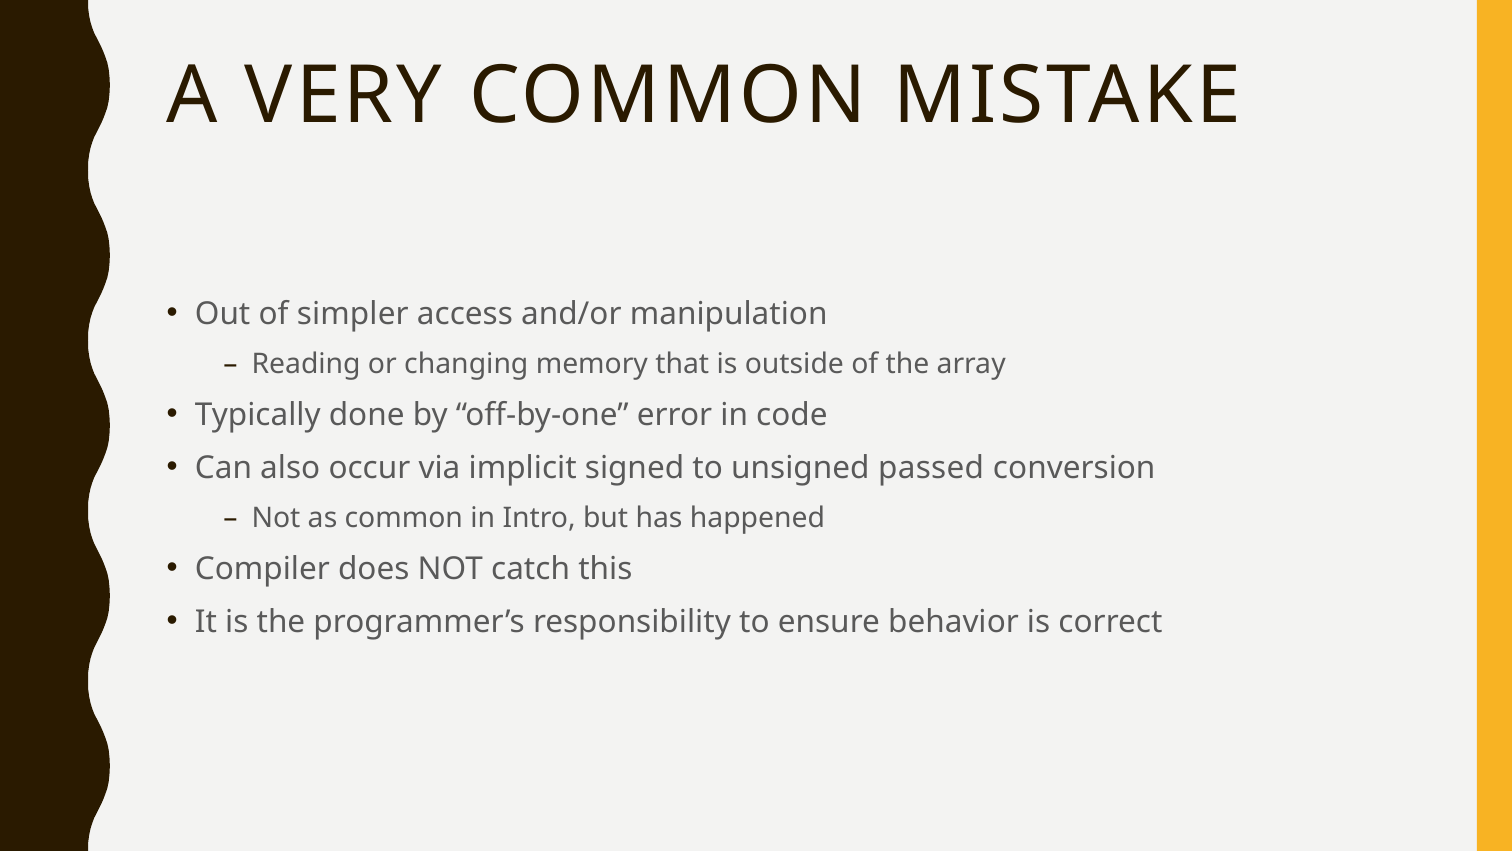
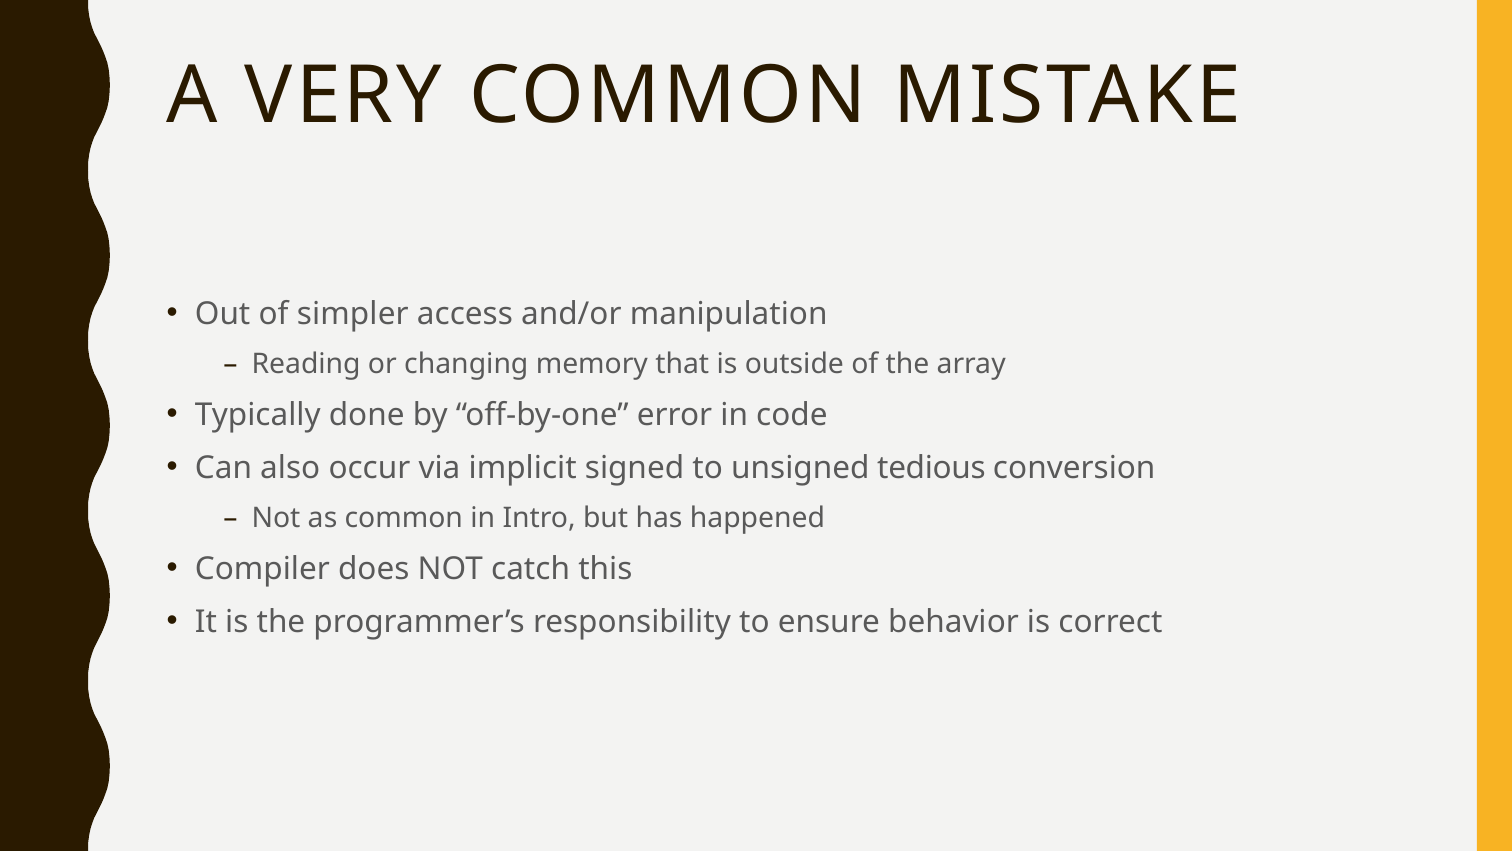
passed: passed -> tedious (931, 468)
